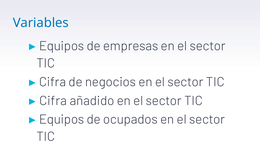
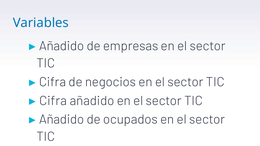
Equipos: Equipos -> Añadido (62, 46)
Equipos: Equipos -> Añadido (62, 120)
